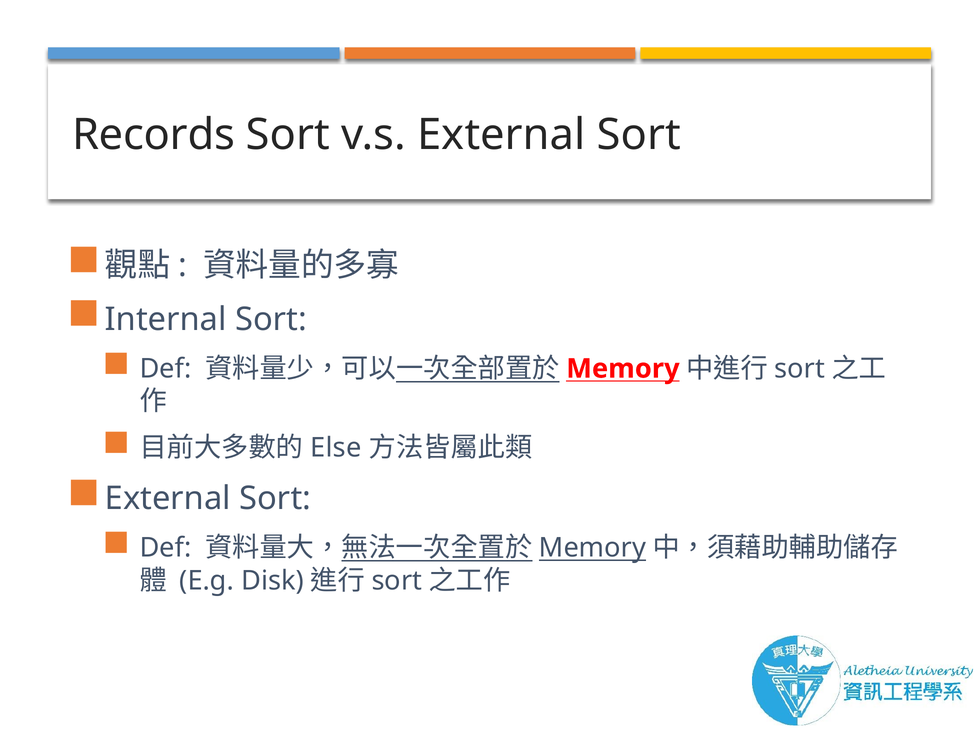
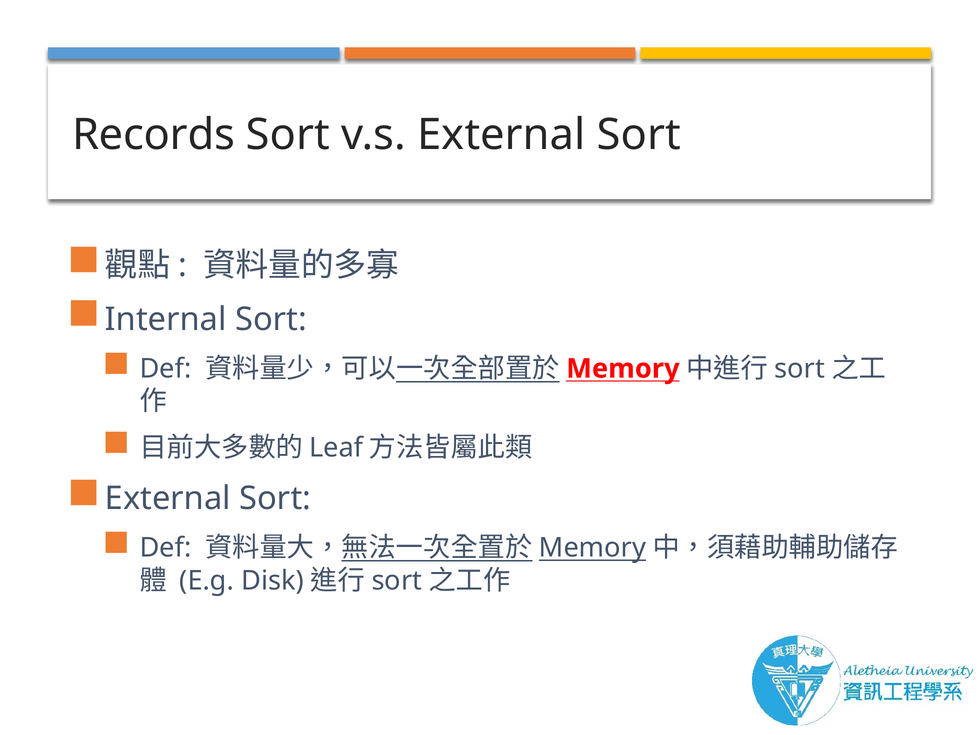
Else: Else -> Leaf (336, 448)
